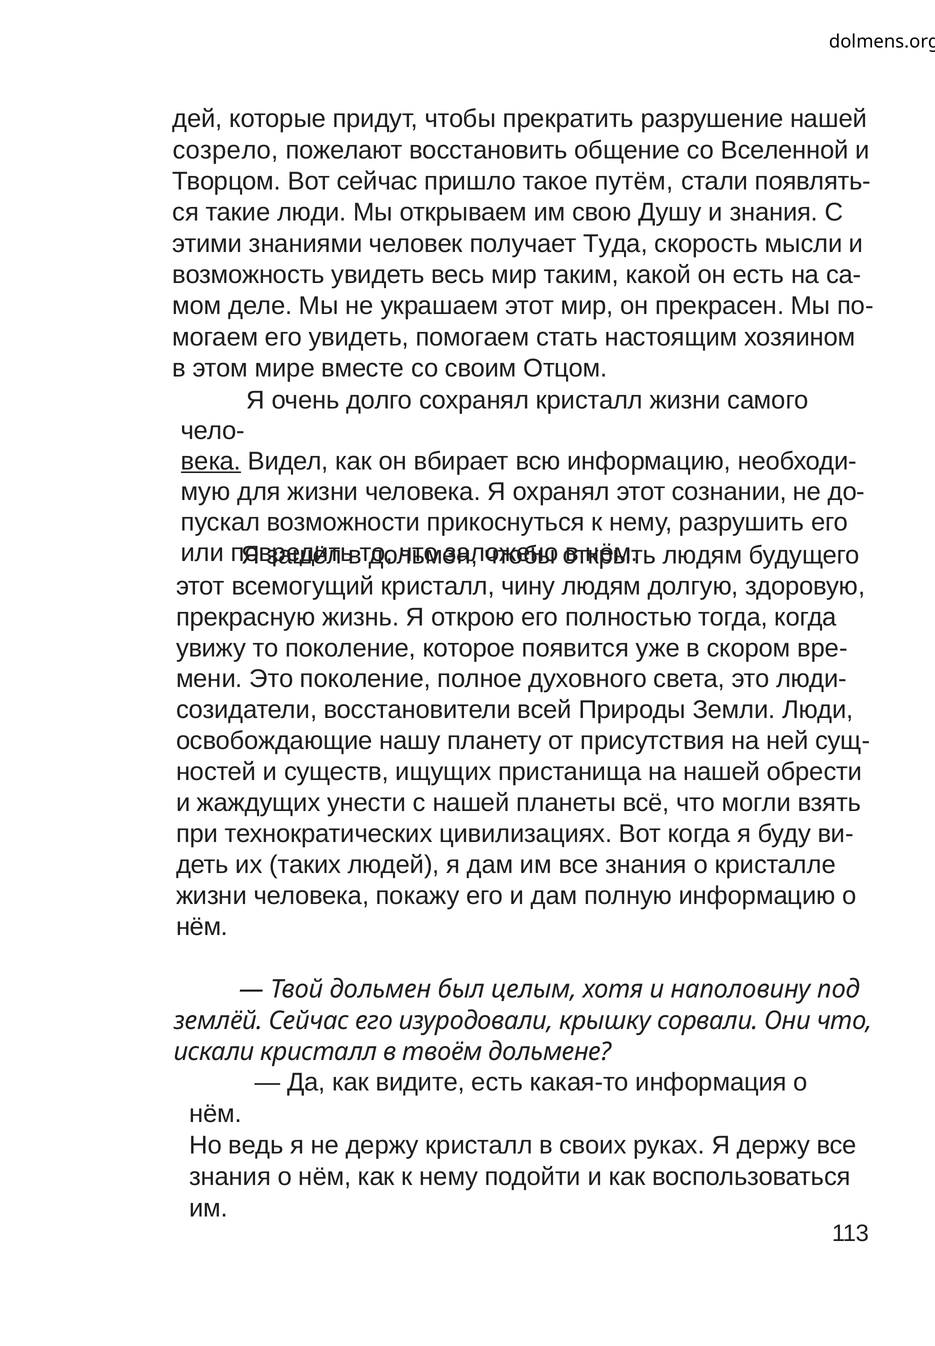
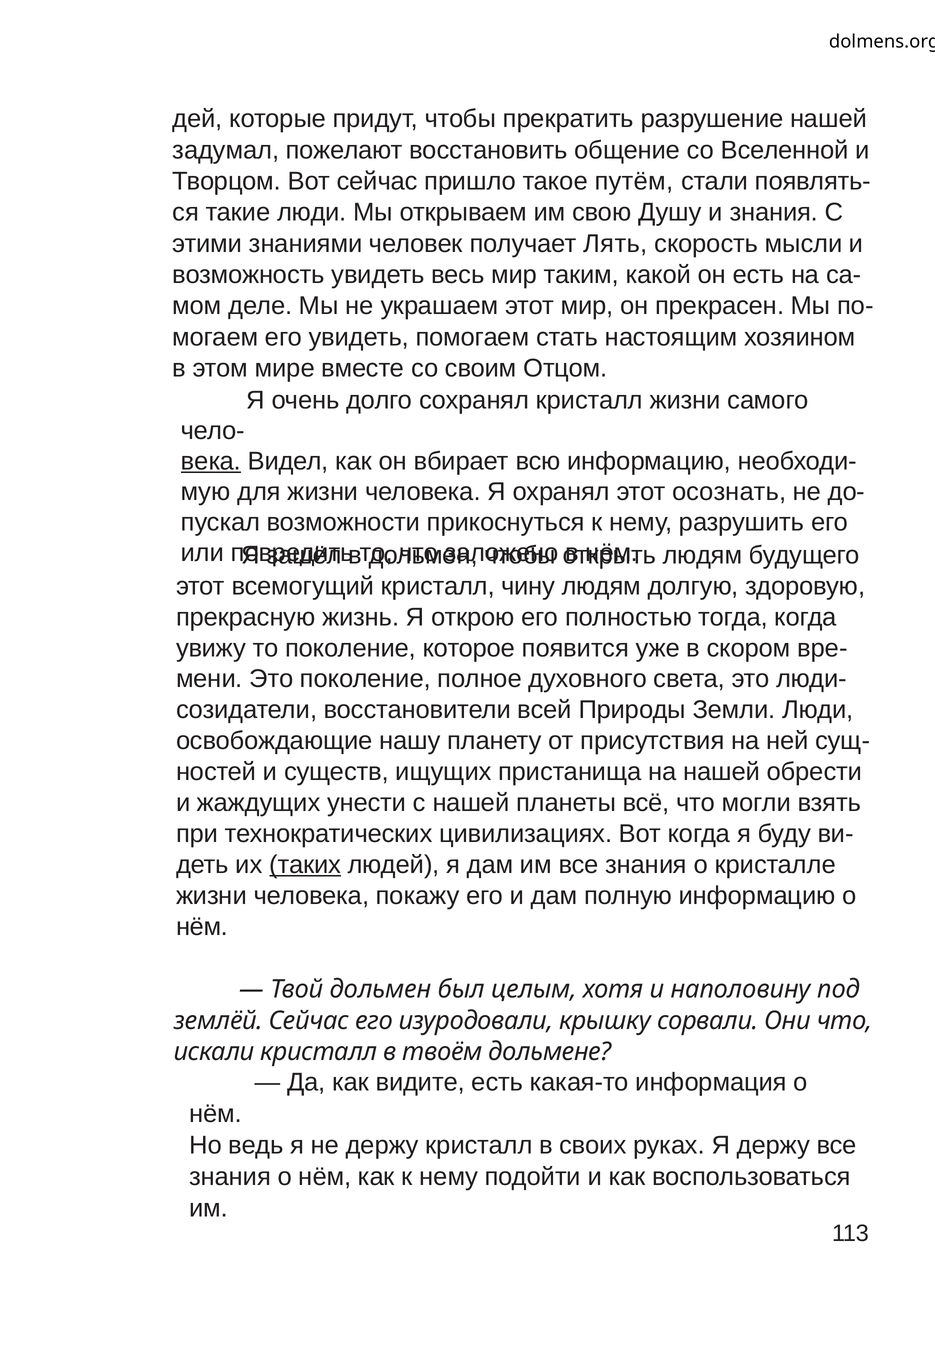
созрело: созрело -> задумал (226, 150)
Туда: Туда -> Лять (615, 244)
сознании: сознании -> осознать (729, 492)
таких underline: none -> present (305, 865)
